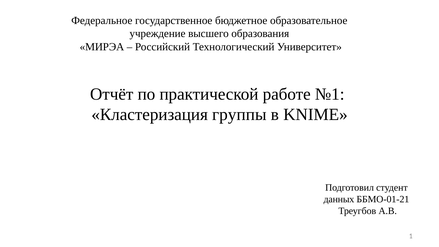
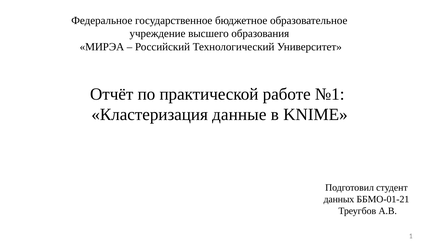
группы: группы -> данные (239, 115)
